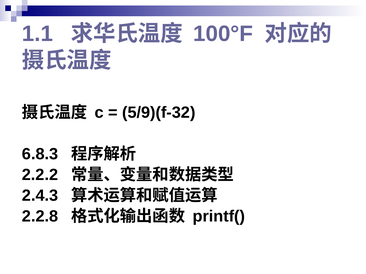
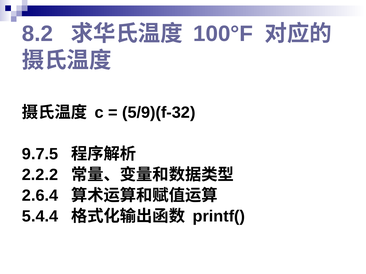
1.1: 1.1 -> 8.2 (37, 34)
6.8.3: 6.8.3 -> 9.7.5 (40, 154)
2.4.3: 2.4.3 -> 2.6.4 (40, 196)
2.2.8: 2.2.8 -> 5.4.4 (40, 217)
